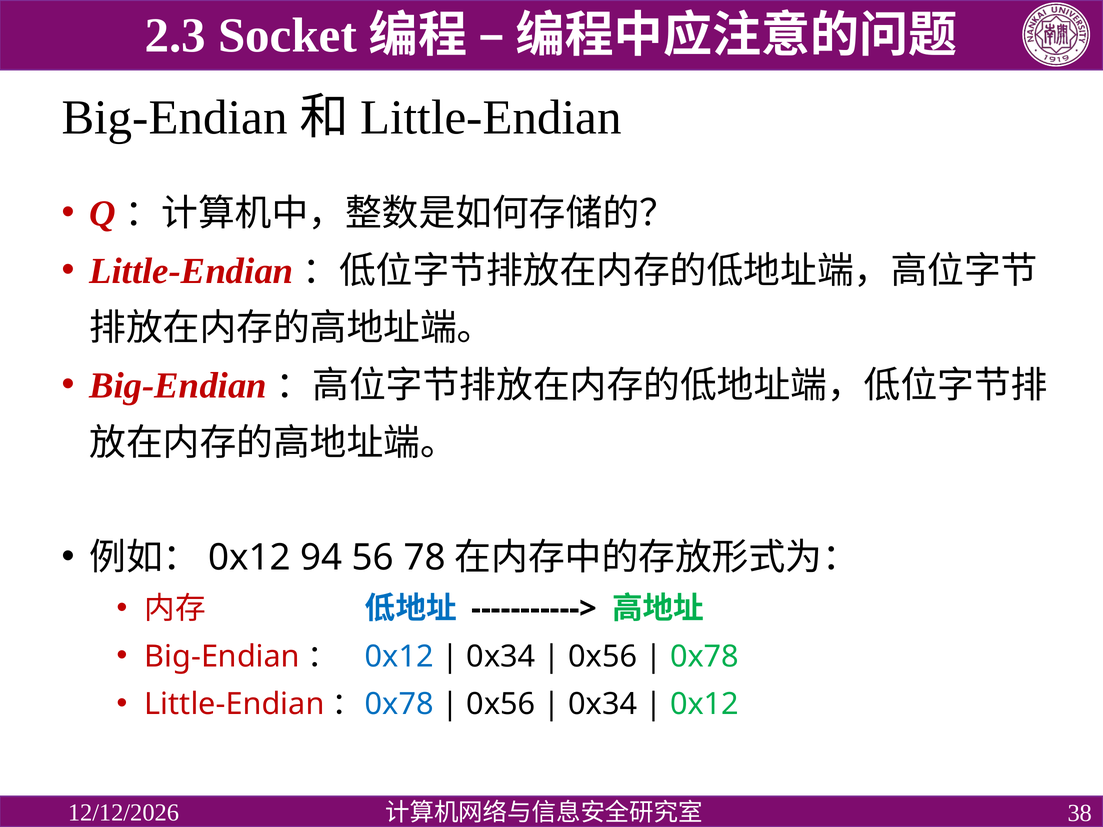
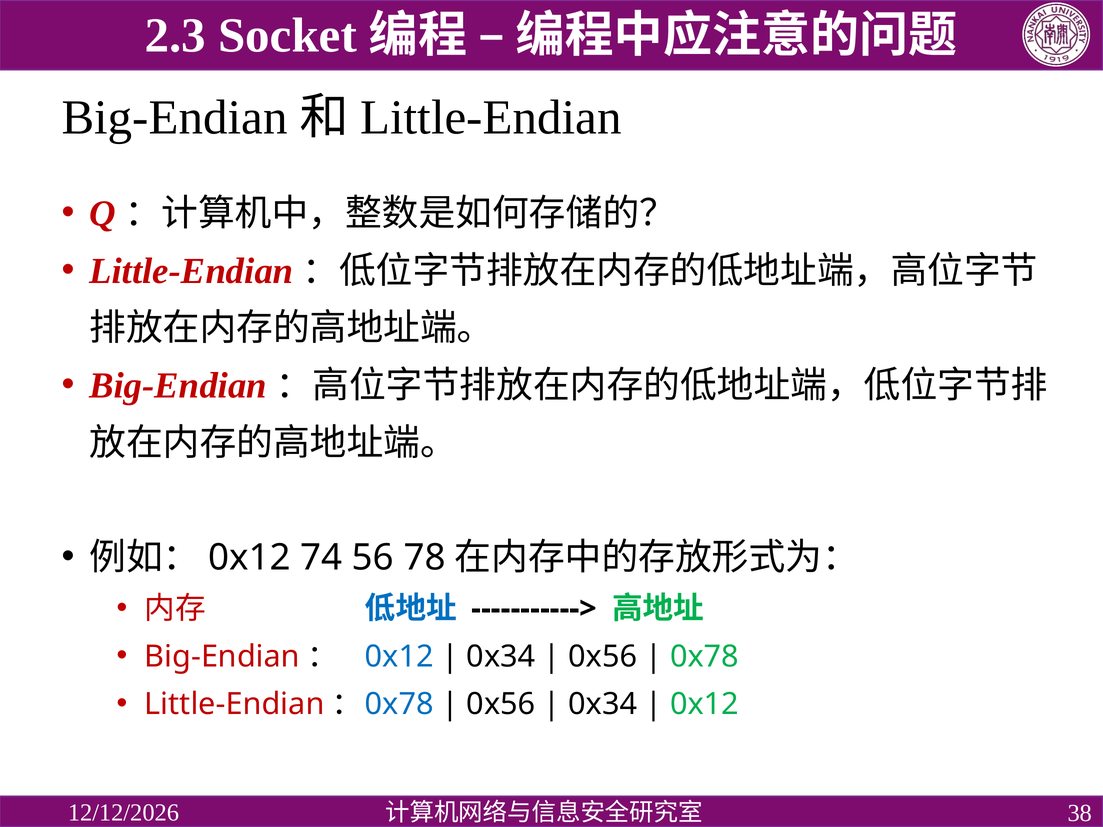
94: 94 -> 74 (321, 558)
